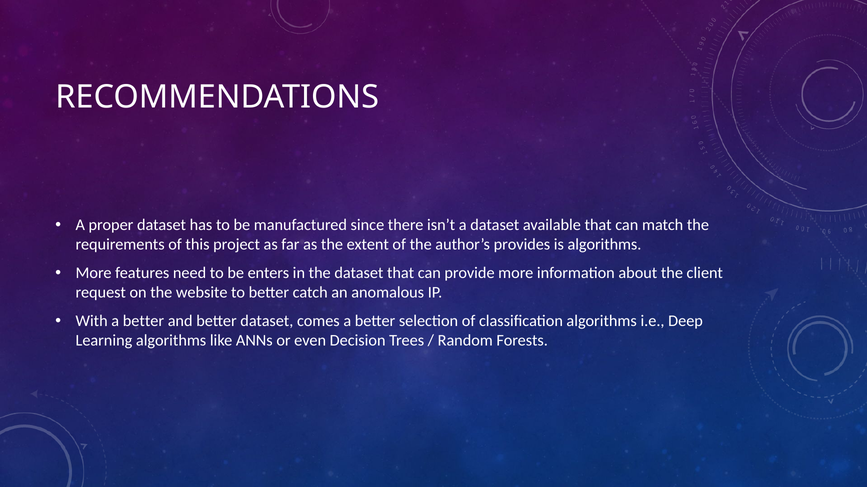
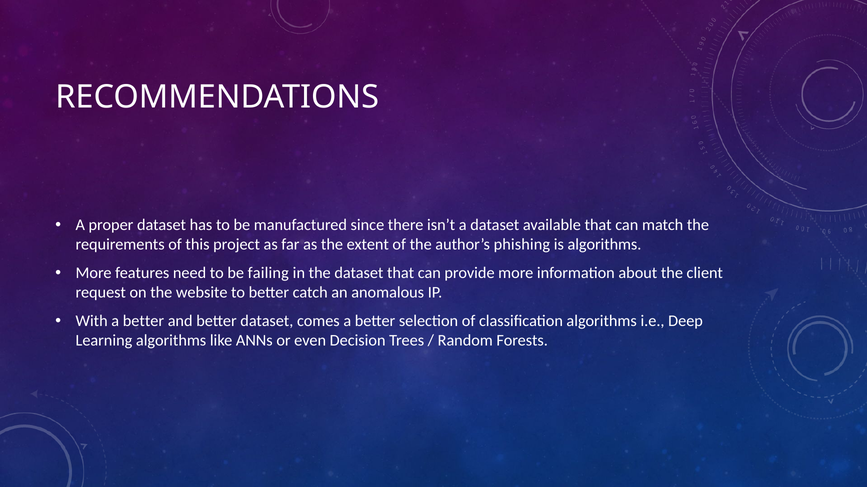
provides: provides -> phishing (522, 245)
enters: enters -> failing (268, 273)
